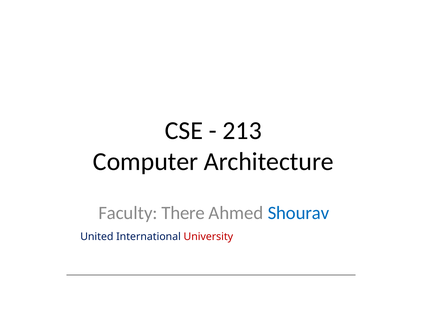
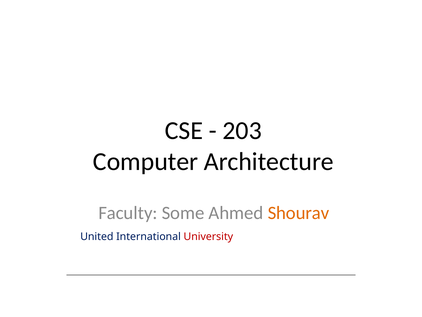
213: 213 -> 203 (242, 131)
There: There -> Some (183, 212)
Shourav colour: blue -> orange (299, 212)
